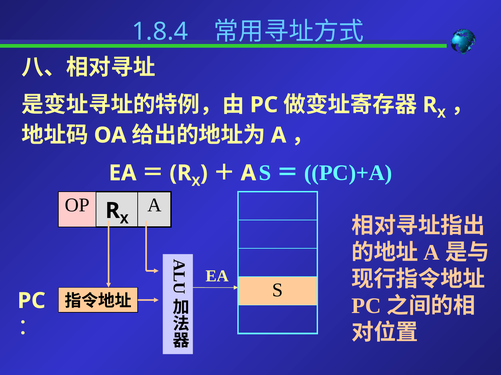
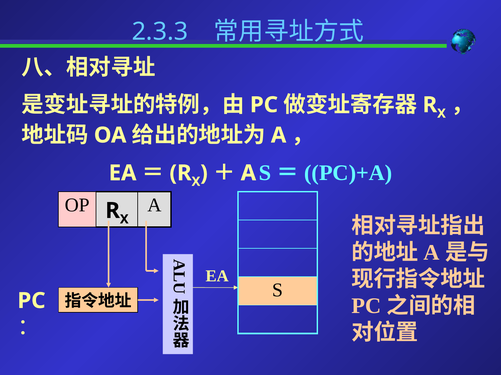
1.8.4: 1.8.4 -> 2.3.3 (160, 32)
